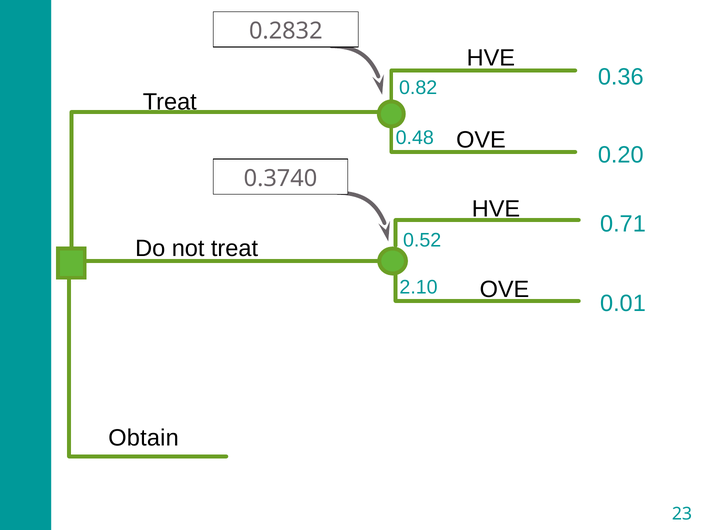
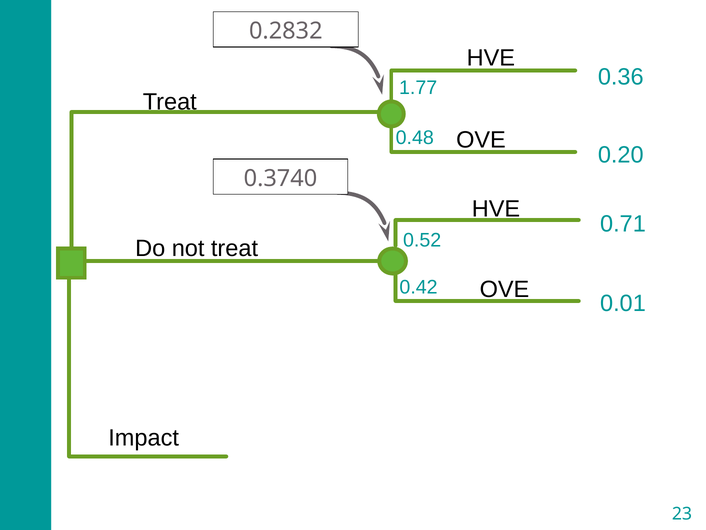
0.82: 0.82 -> 1.77 (418, 87)
2.10: 2.10 -> 0.42 (419, 287)
Obtain: Obtain -> Impact (144, 438)
